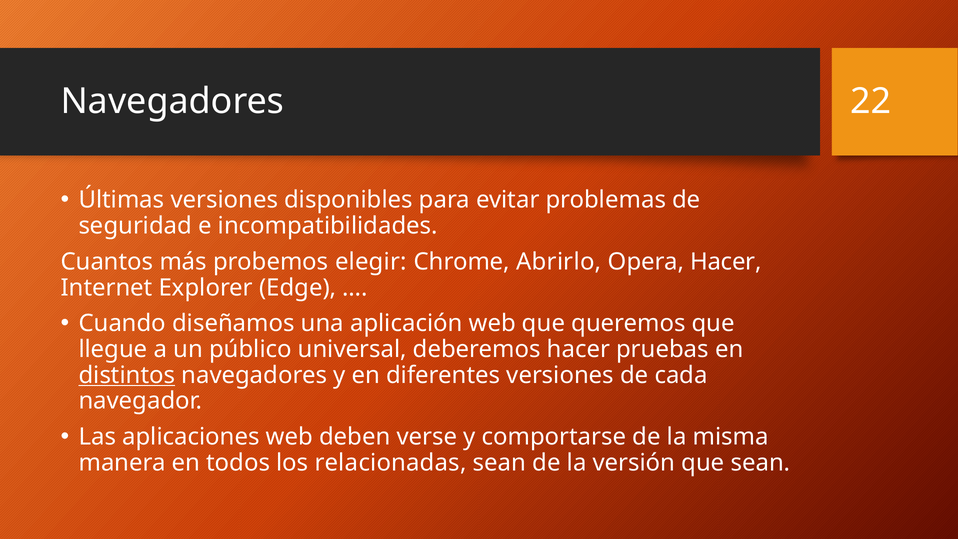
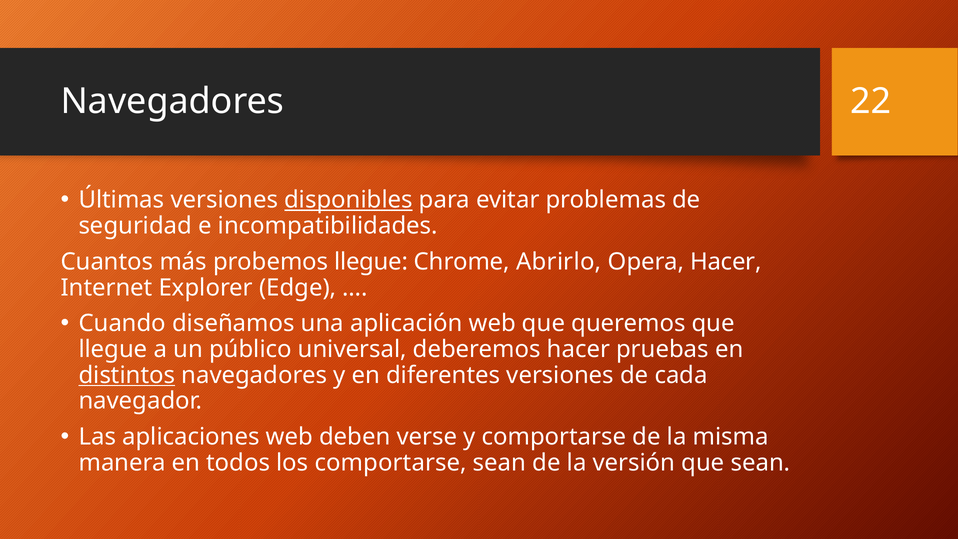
disponibles underline: none -> present (348, 200)
probemos elegir: elegir -> llegue (371, 262)
los relacionadas: relacionadas -> comportarse (391, 463)
